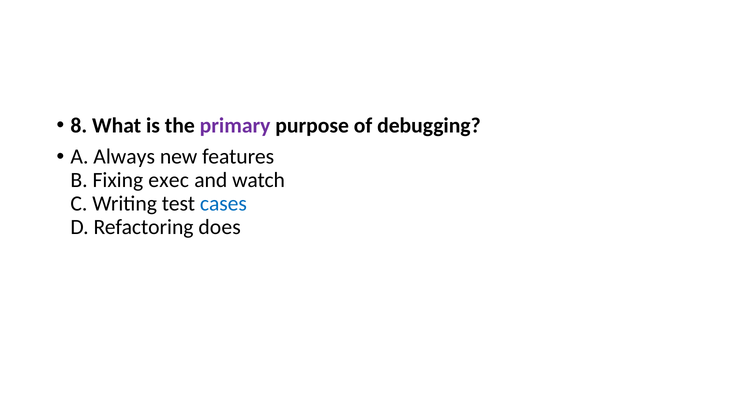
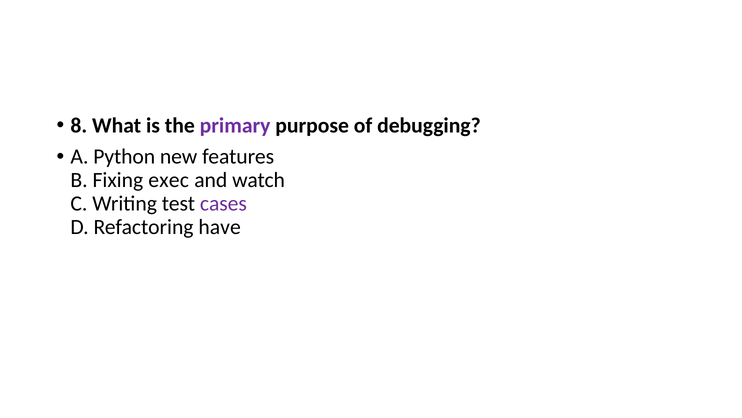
Always: Always -> Python (124, 157)
cases colour: blue -> purple (223, 203)
does: does -> have (220, 227)
